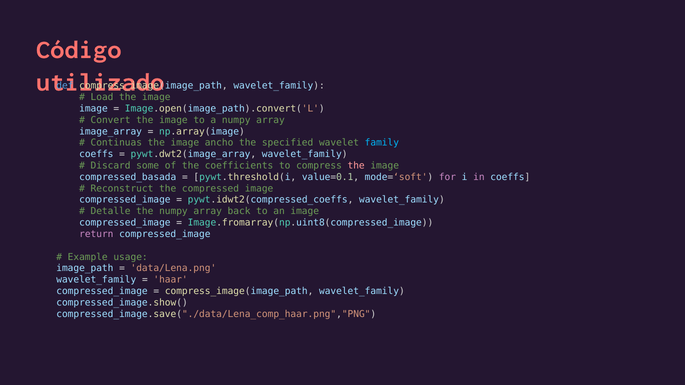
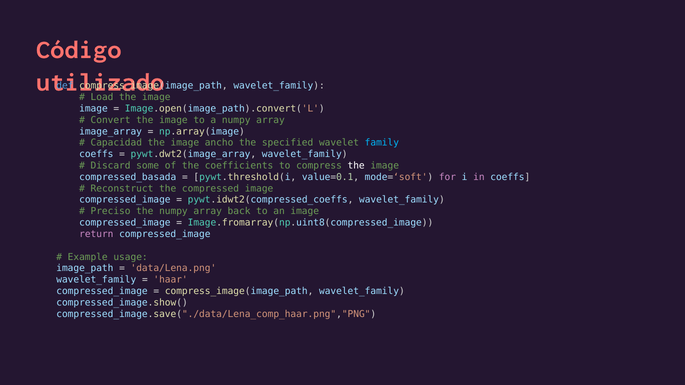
Continuas: Continuas -> Capacidad (116, 143)
the colour: pink -> white (356, 166)
Detalle: Detalle -> Preciso (111, 211)
